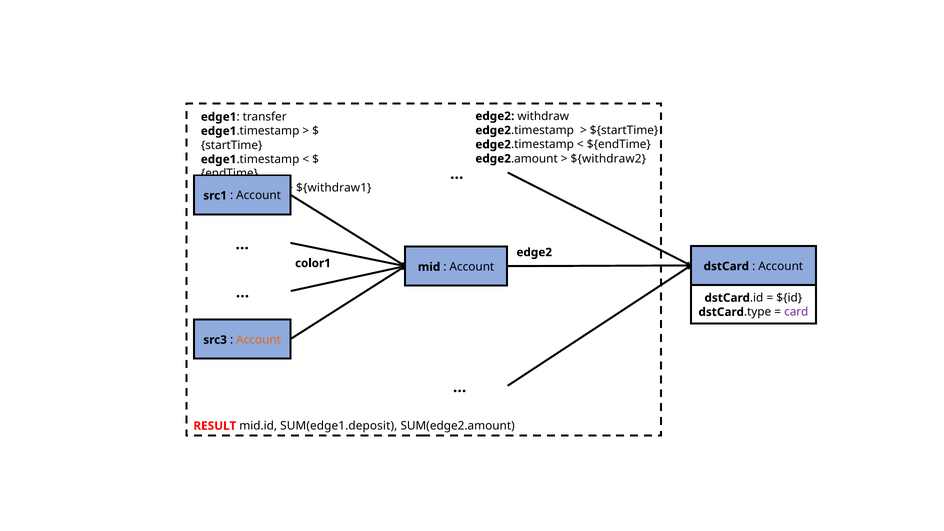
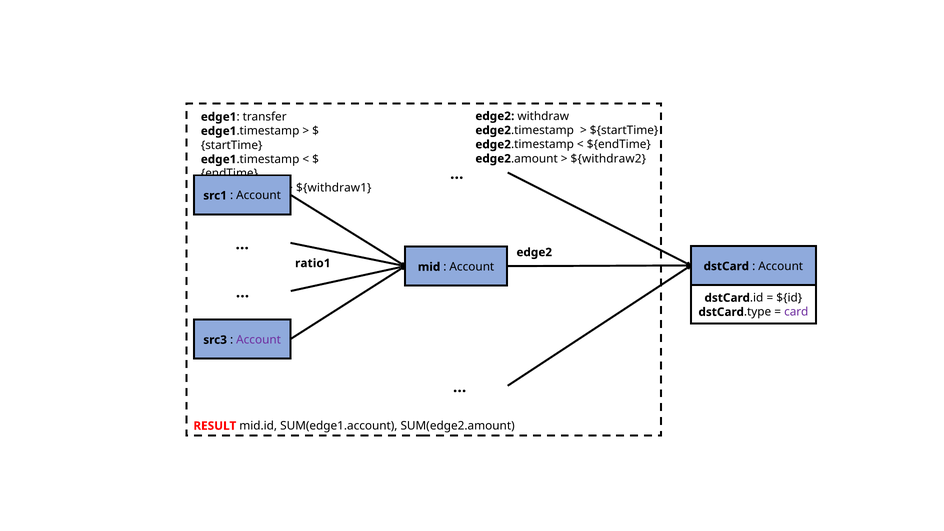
color1: color1 -> ratio1 (313, 263)
Account colour: orange -> purple (259, 340)
SUM(edge1.deposit: SUM(edge1.deposit -> SUM(edge1.account (339, 426)
